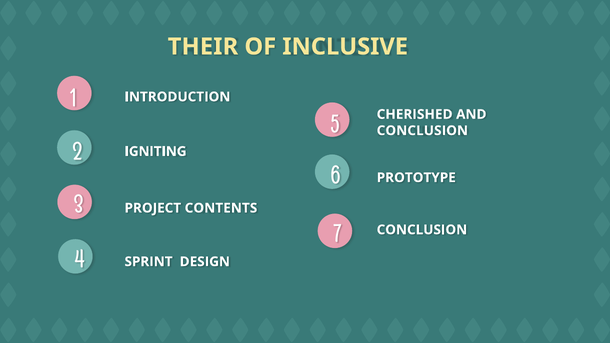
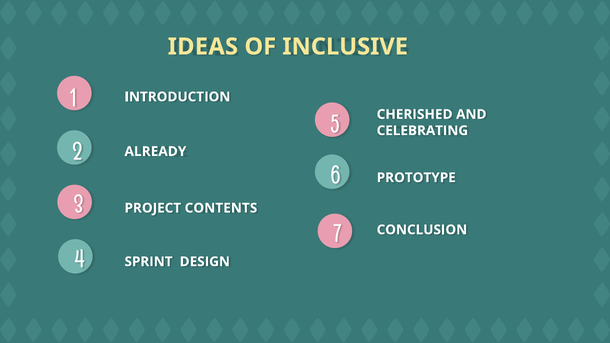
THEIR: THEIR -> IDEAS (203, 47)
CONCLUSION: CONCLUSION -> CELEBRATING (422, 131)
IGNITING: IGNITING -> ALREADY (155, 151)
